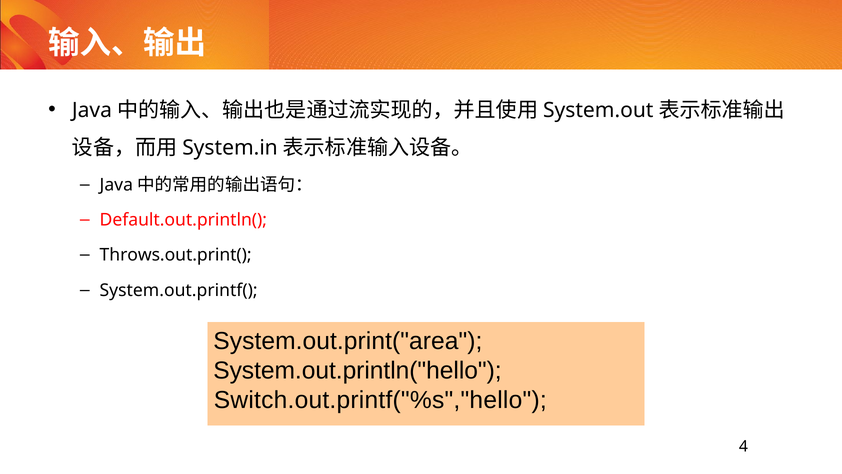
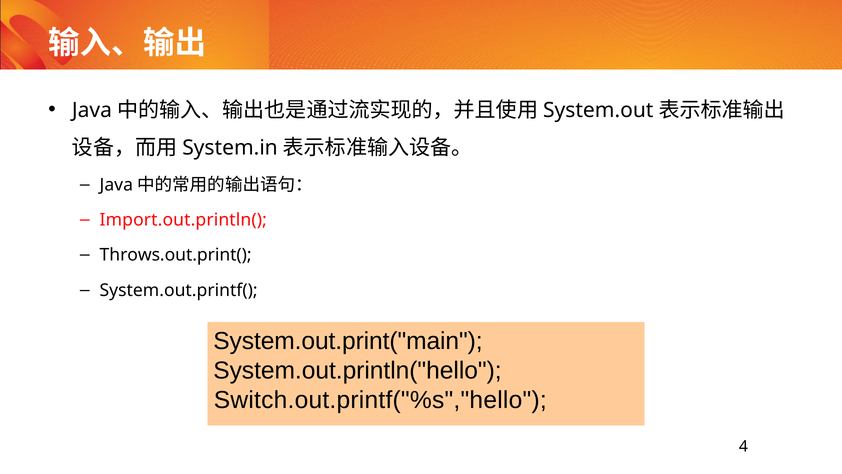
Default.out.println(: Default.out.println( -> Import.out.println( (183, 220)
System.out.print("area: System.out.print("area -> System.out.print("main (348, 341)
